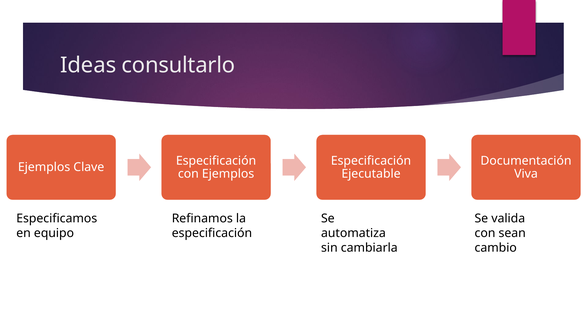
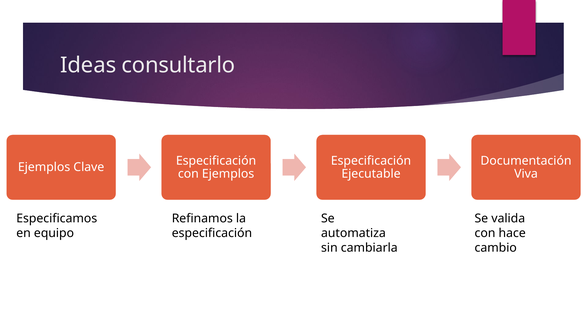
sean: sean -> hace (512, 233)
